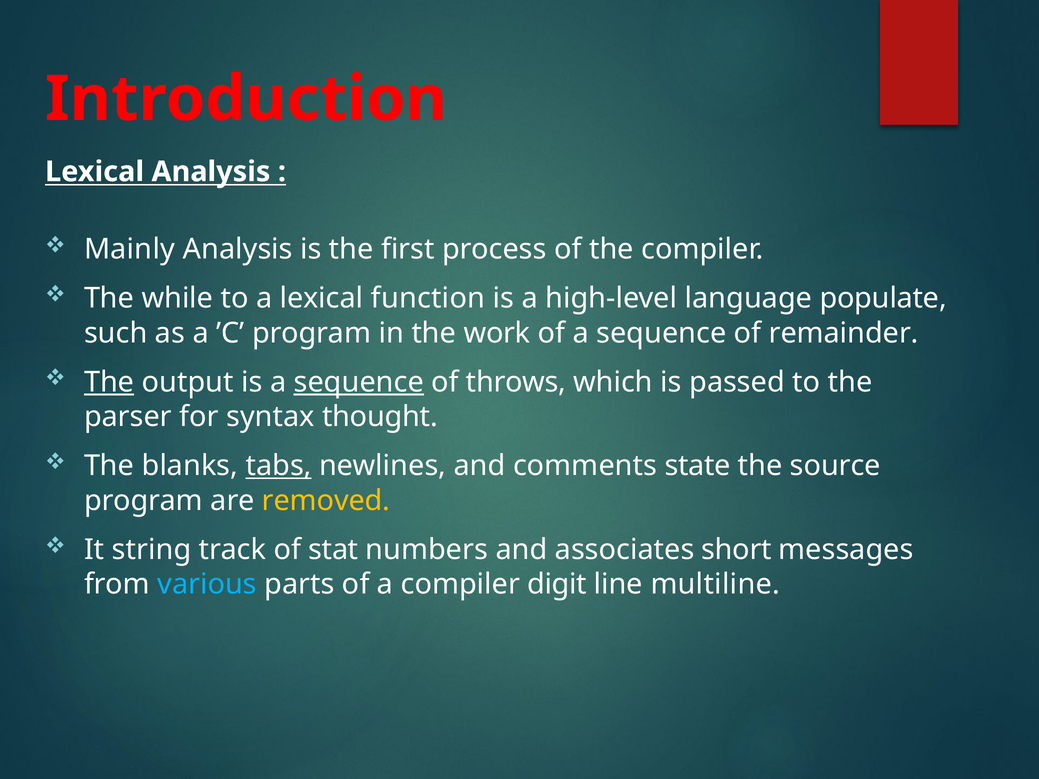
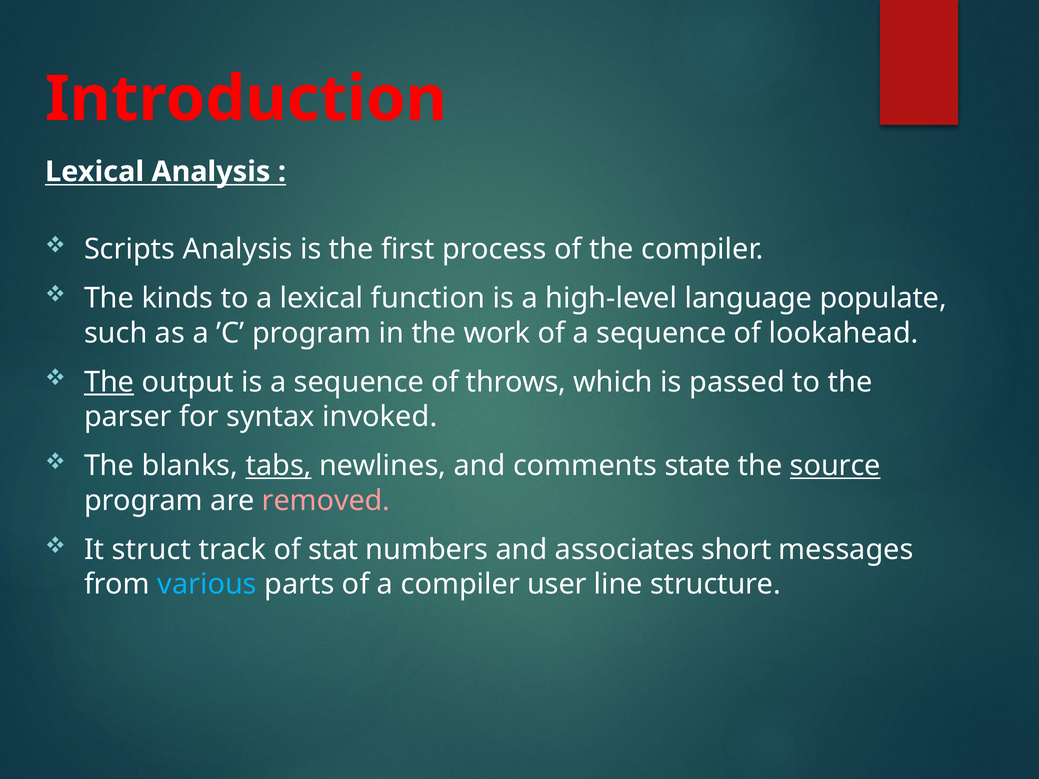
Mainly: Mainly -> Scripts (130, 249)
while: while -> kinds (177, 298)
remainder: remainder -> lookahead (844, 333)
sequence underline: present -> none (359, 382)
thought: thought -> invoked (380, 417)
source underline: none -> present (835, 466)
removed colour: yellow -> pink (326, 501)
string: string -> struct (151, 550)
digit: digit -> user (557, 585)
multiline: multiline -> structure (716, 585)
